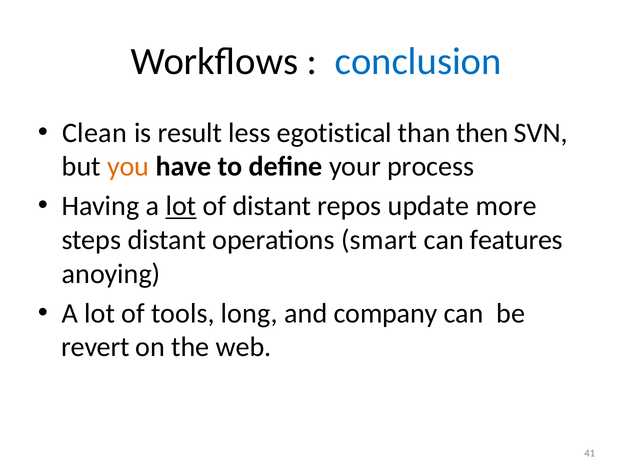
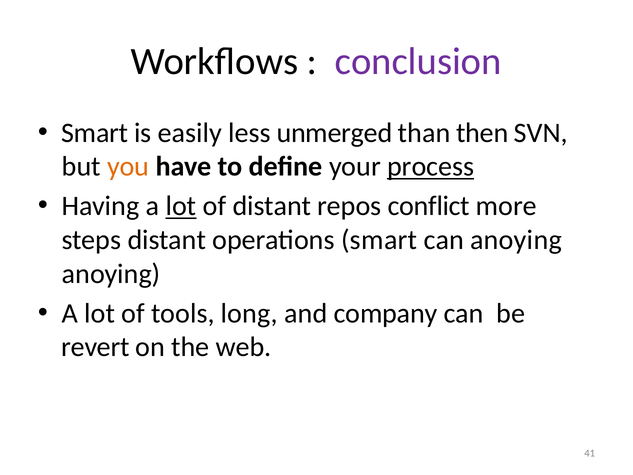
conclusion colour: blue -> purple (418, 61)
Clean: Clean -> Smart (95, 133)
result: result -> easily (190, 133)
egotistical: egotistical -> unmerged (334, 133)
process underline: none -> present (431, 167)
update: update -> conflict (429, 206)
can features: features -> anoying (516, 240)
